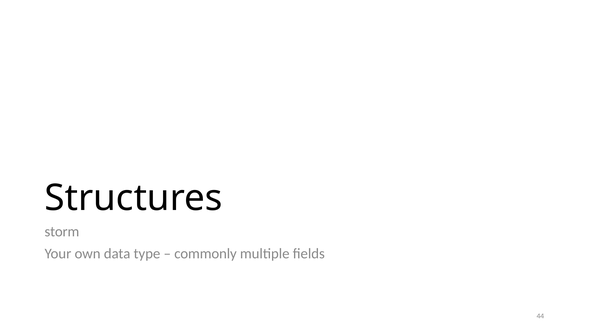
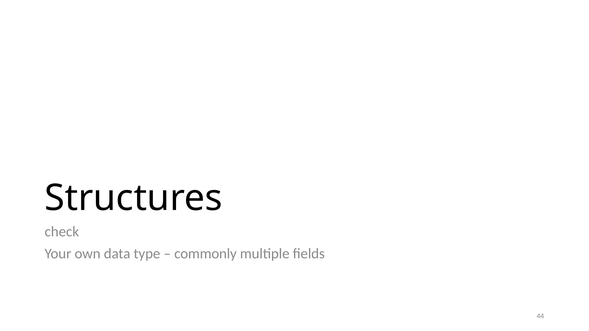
storm: storm -> check (62, 232)
